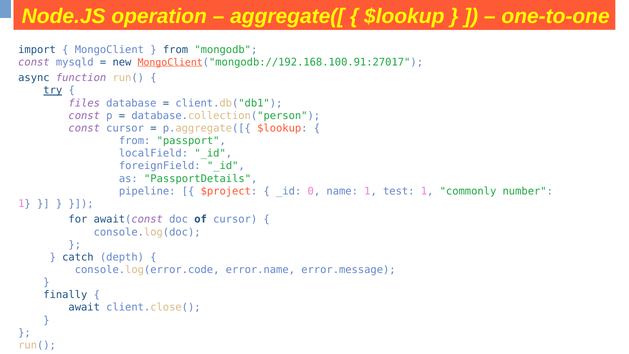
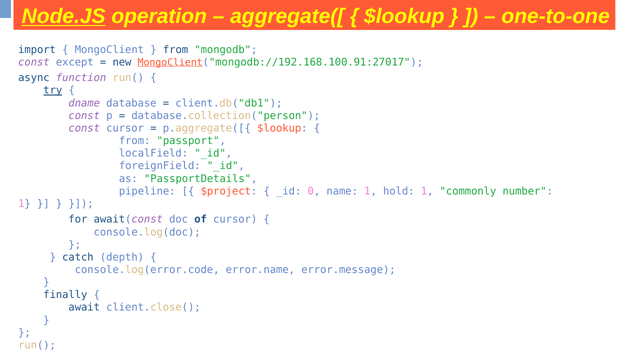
Node.JS underline: none -> present (64, 16)
mysqld: mysqld -> except (75, 62)
files: files -> dname (84, 103)
test: test -> hold (399, 191)
